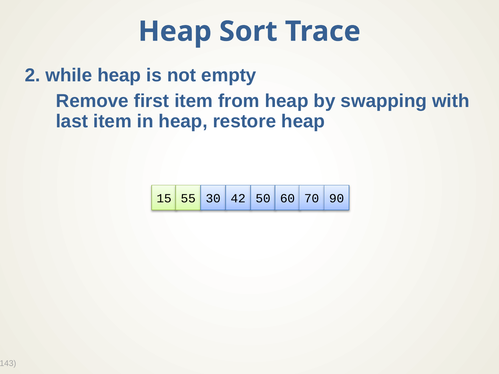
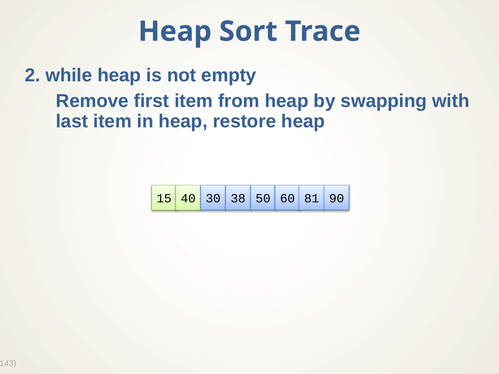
55: 55 -> 40 (188, 199)
42: 42 -> 38 (238, 199)
70: 70 -> 81 (312, 199)
